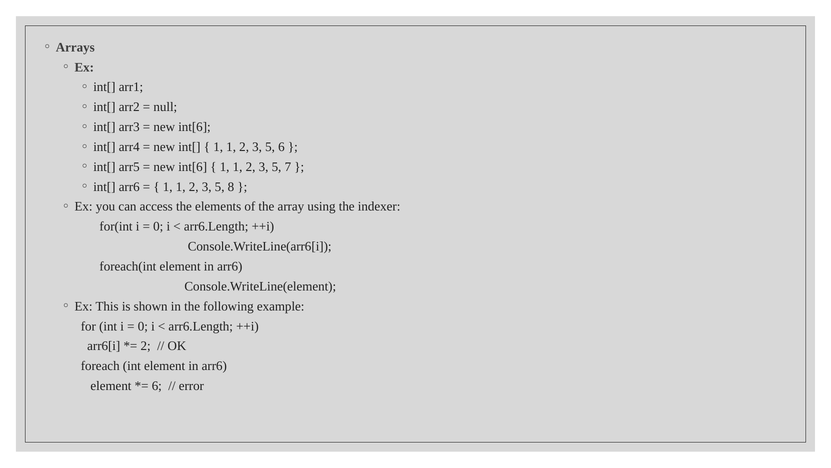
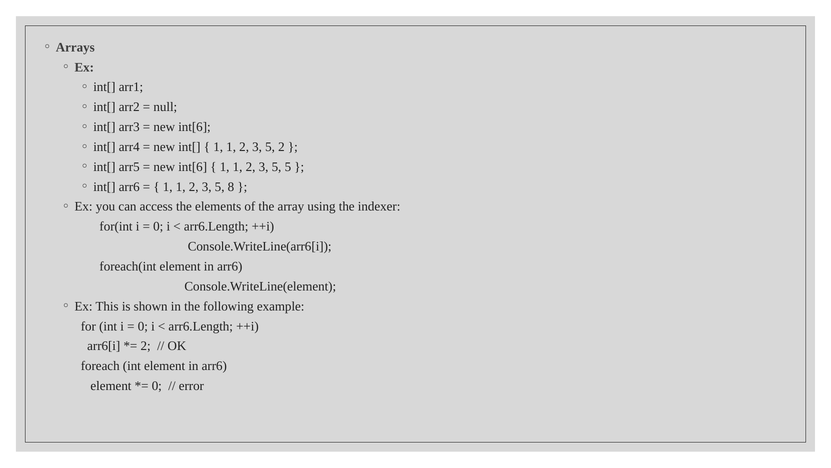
5 6: 6 -> 2 (281, 147)
5 7: 7 -> 5 (288, 167)
6: 6 -> 0 (157, 386)
